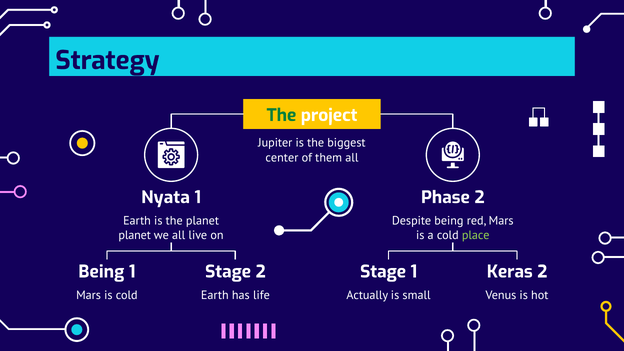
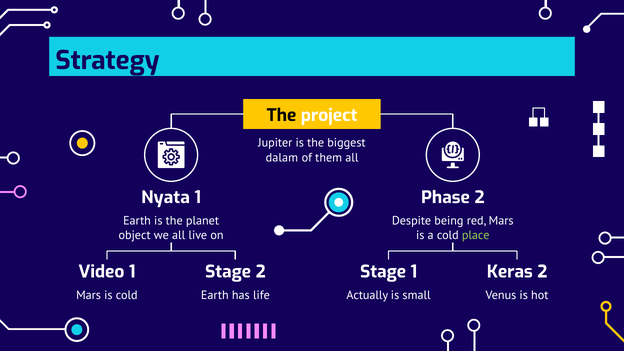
The colour: green -> black (281, 115)
center: center -> dalam (282, 158)
planet: planet -> object (135, 235)
Being: Being -> Video (101, 272)
